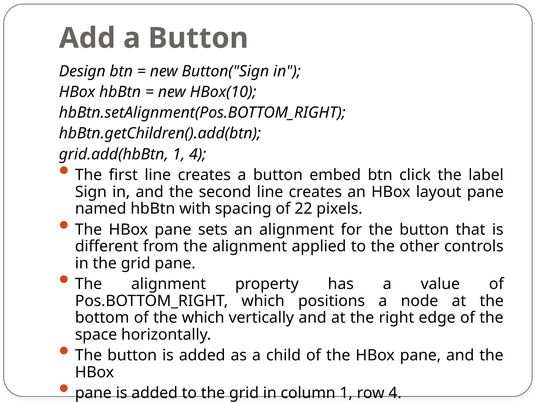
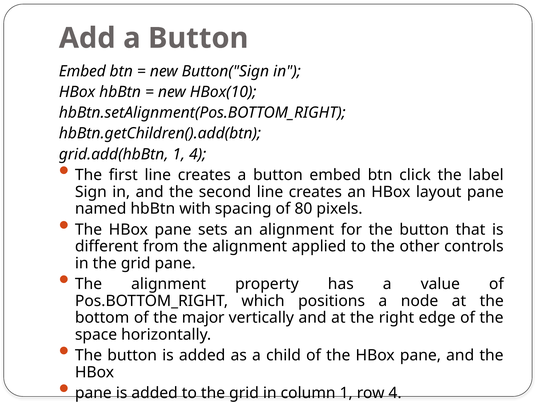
Design: Design -> Embed (82, 71)
22: 22 -> 80 (303, 209)
the which: which -> major (203, 318)
